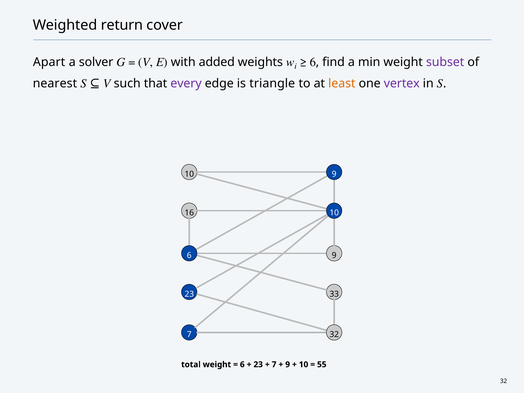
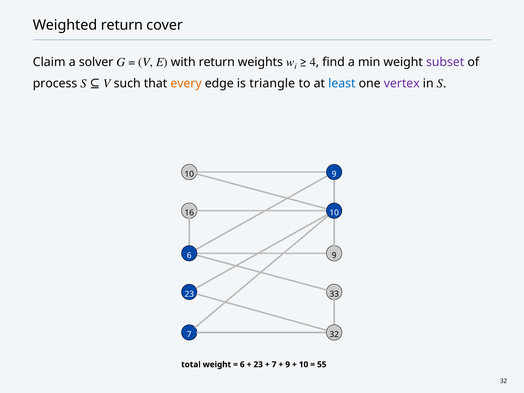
Apart: Apart -> Claim (49, 62)
with added: added -> return (217, 62)
6: 6 -> 4 (313, 62)
nearest: nearest -> process (55, 84)
every colour: purple -> orange (186, 84)
least colour: orange -> blue (342, 84)
